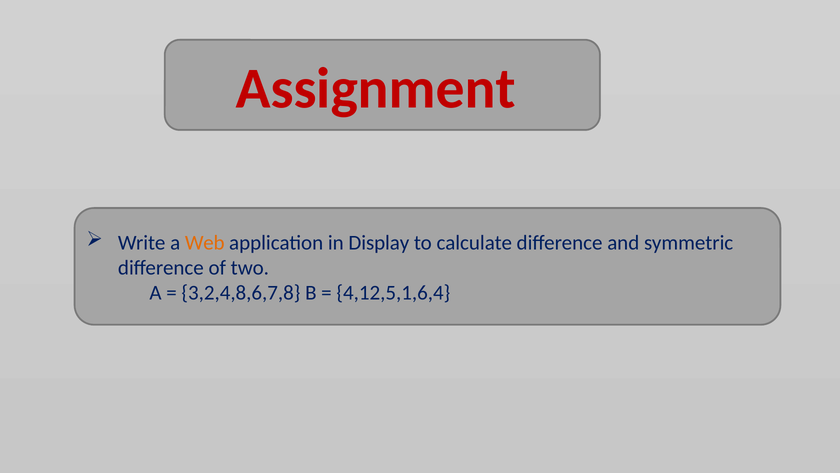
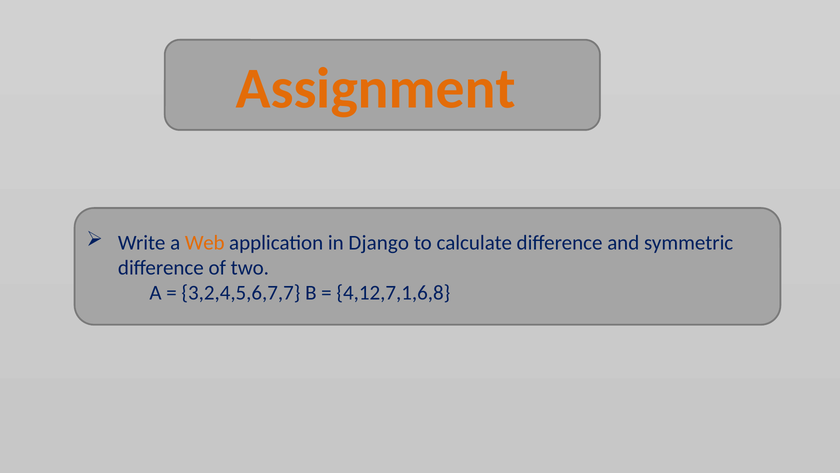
Assignment colour: red -> orange (376, 89)
Display: Display -> Django (379, 242)
3,2,4,8,6,7,8: 3,2,4,8,6,7,8 -> 3,2,4,5,6,7,7 (241, 293)
4,12,5,1,6,4: 4,12,5,1,6,4 -> 4,12,7,1,6,8 (393, 293)
